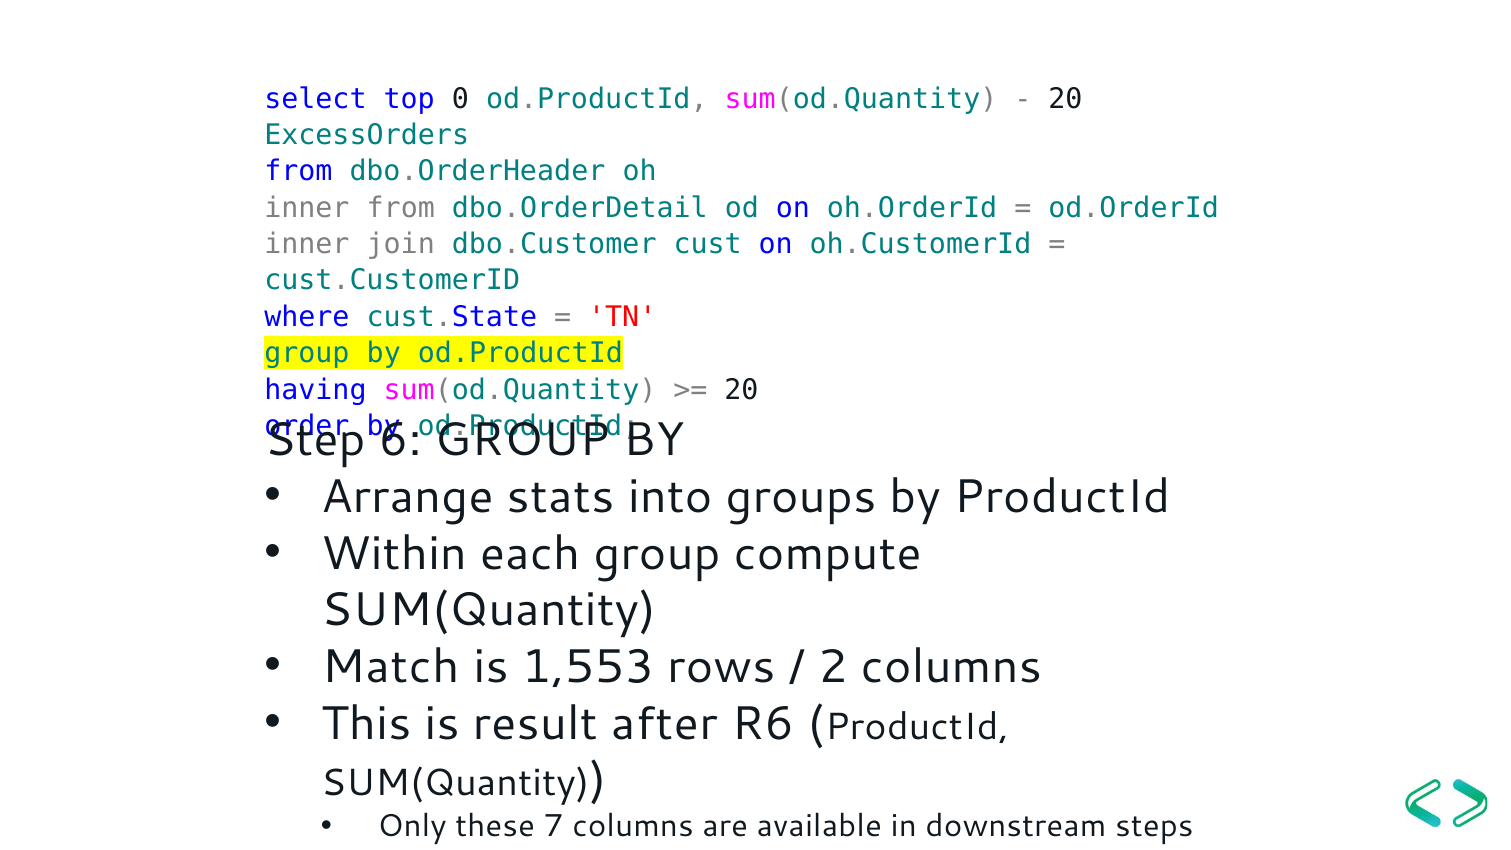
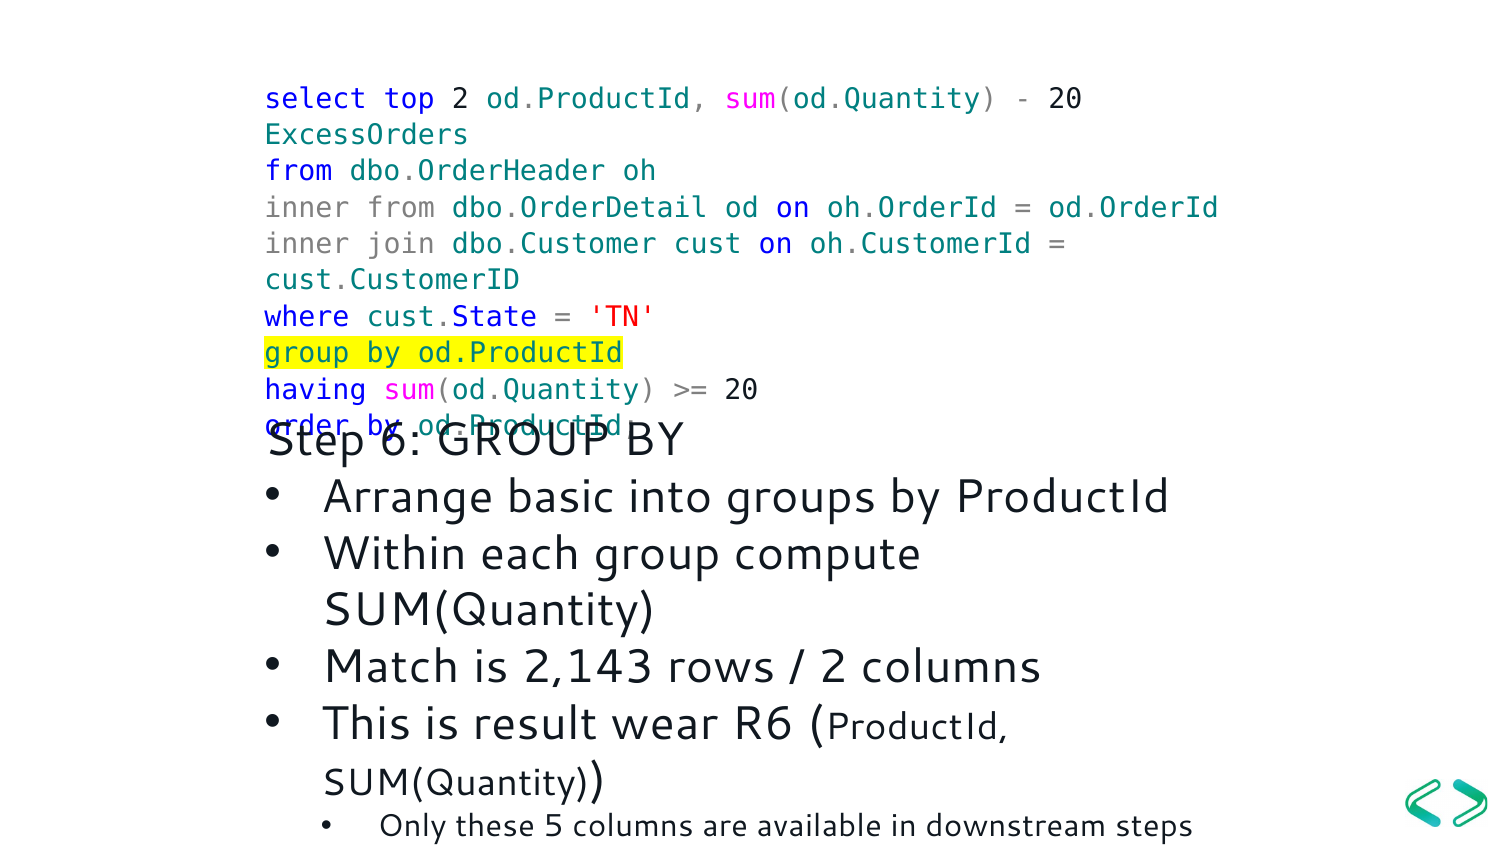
top 0: 0 -> 2 (460, 99)
stats: stats -> basic (561, 497)
1,553: 1,553 -> 2,143 (588, 667)
after: after -> wear (664, 724)
7: 7 -> 5 (554, 826)
